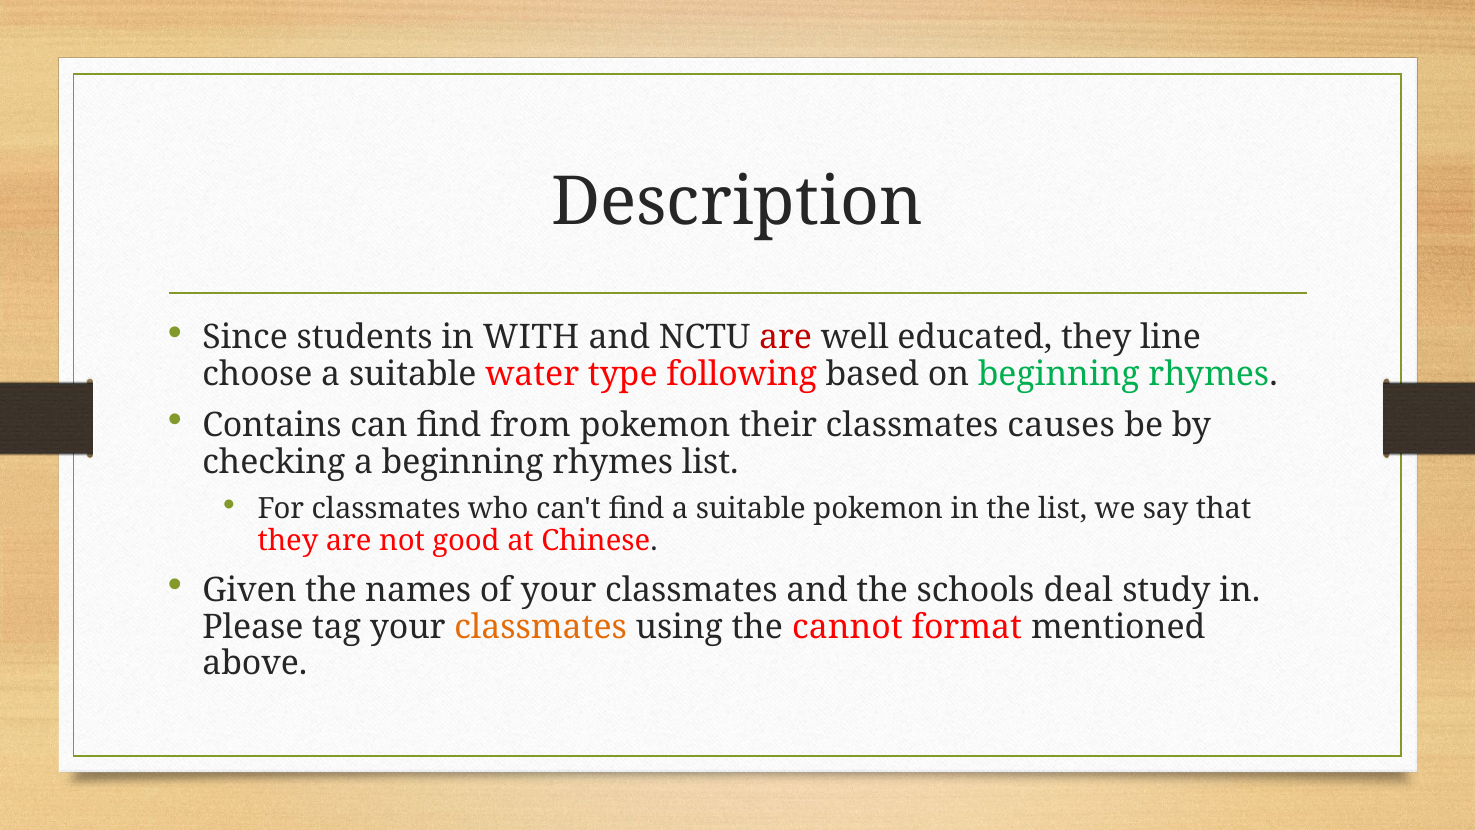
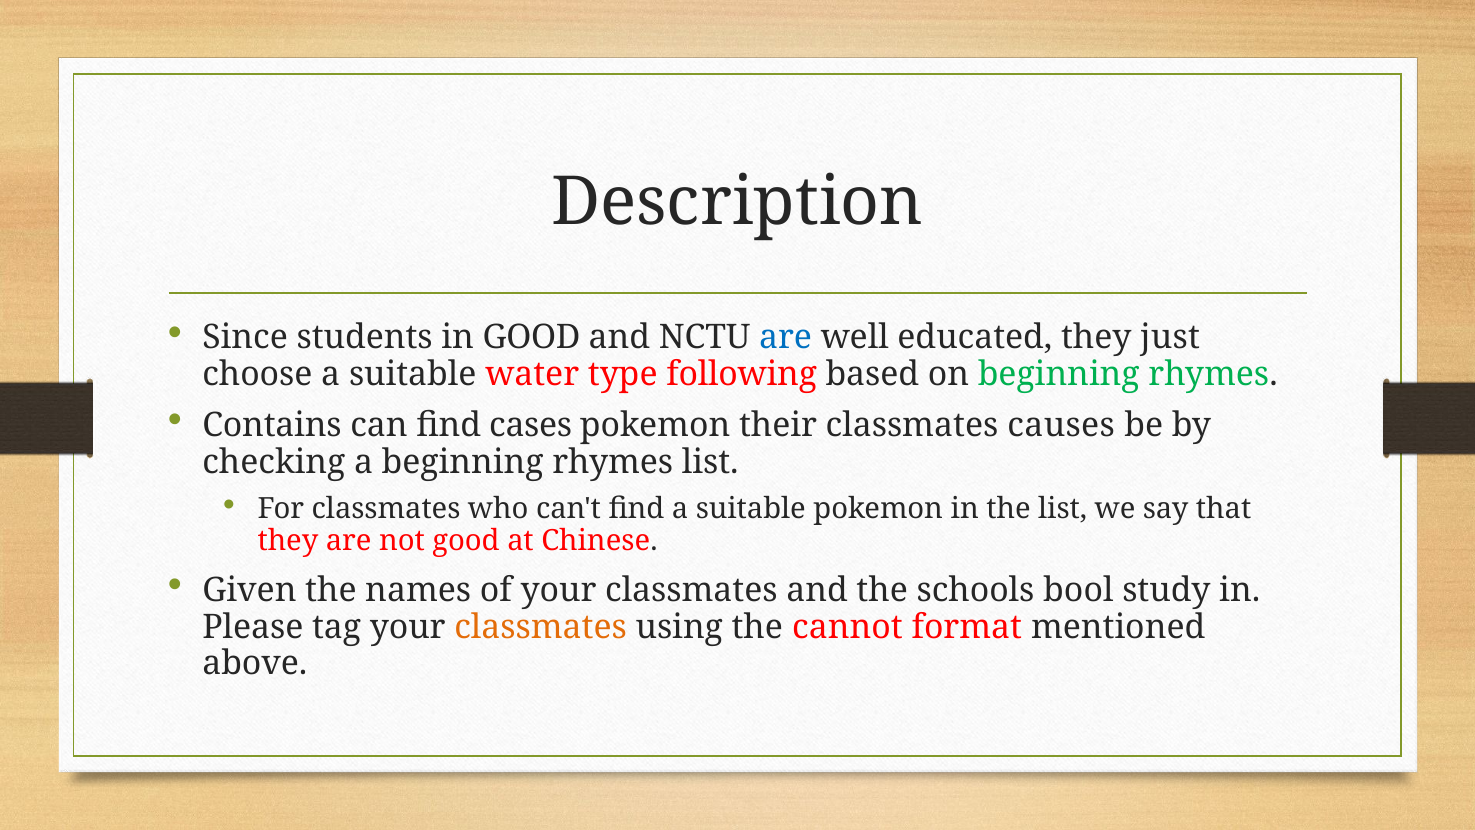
in WITH: WITH -> GOOD (531, 338)
are colour: red -> blue (785, 338)
line: line -> just (1170, 338)
from: from -> cases (531, 425)
deal: deal -> bool (1078, 590)
